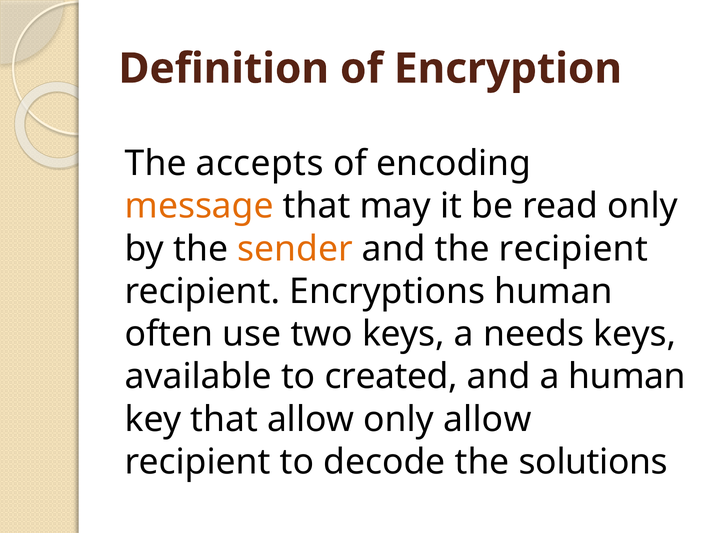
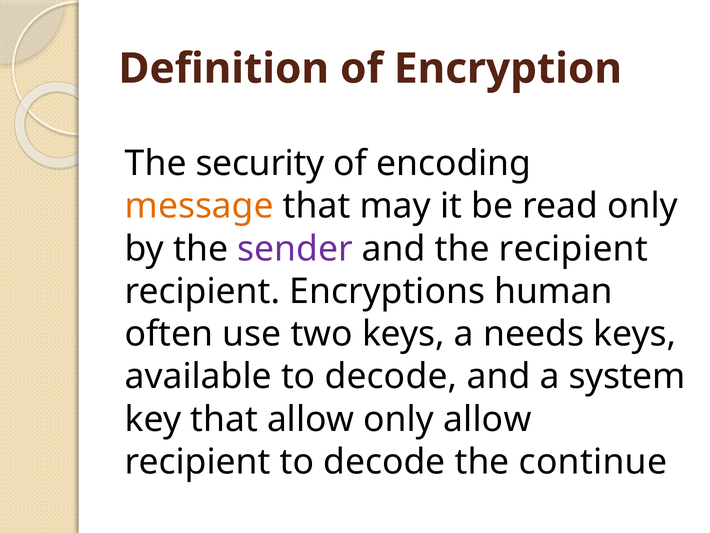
accepts: accepts -> security (260, 163)
sender colour: orange -> purple (295, 249)
available to created: created -> decode (391, 376)
a human: human -> system (627, 376)
solutions: solutions -> continue (593, 462)
